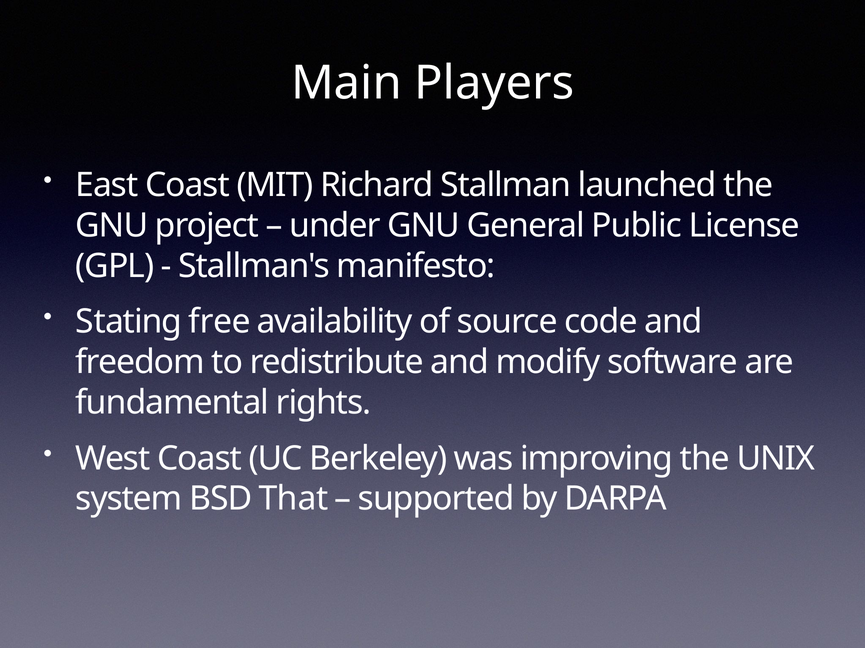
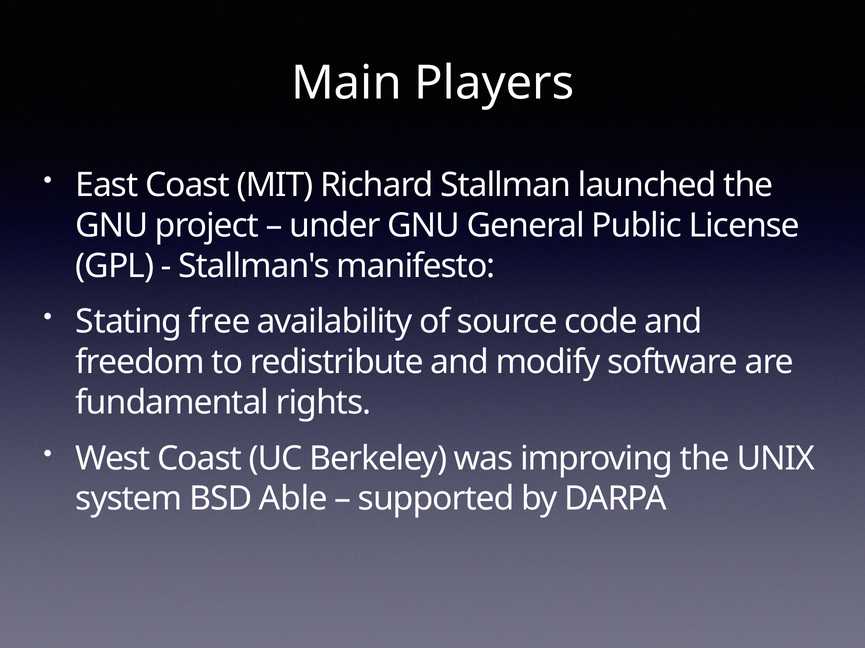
That: That -> Able (293, 499)
